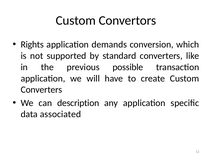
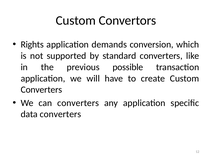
can description: description -> converters (78, 103)
data associated: associated -> converters (60, 114)
